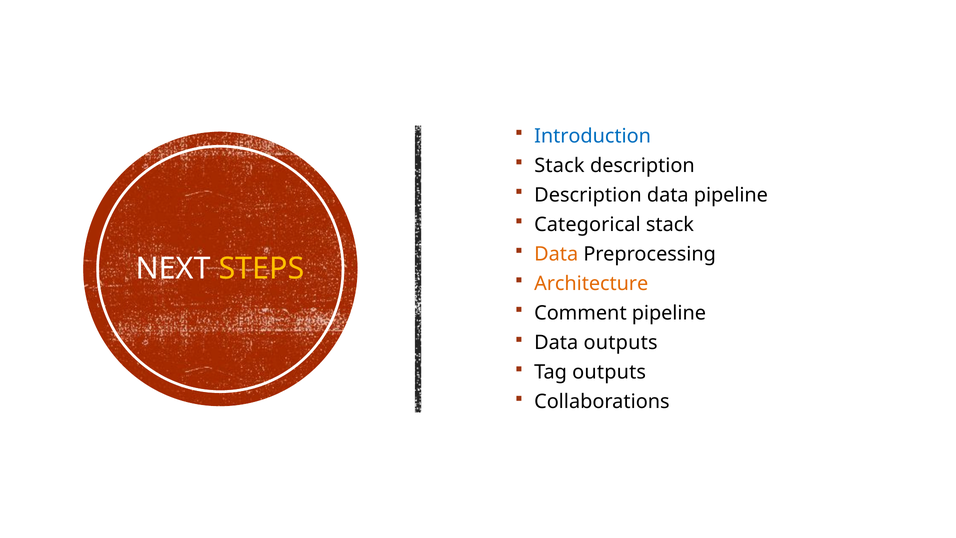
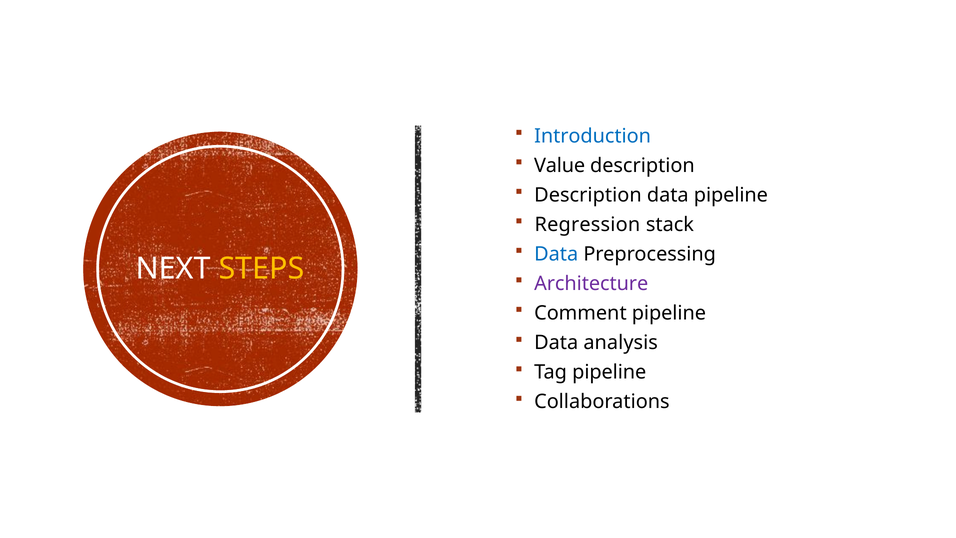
Stack: Stack -> Value (560, 165)
Categorical: Categorical -> Regression (587, 224)
Data colour: orange -> blue (556, 254)
Architecture colour: orange -> purple (591, 283)
Data outputs: outputs -> analysis (621, 342)
Tag outputs: outputs -> pipeline (609, 372)
